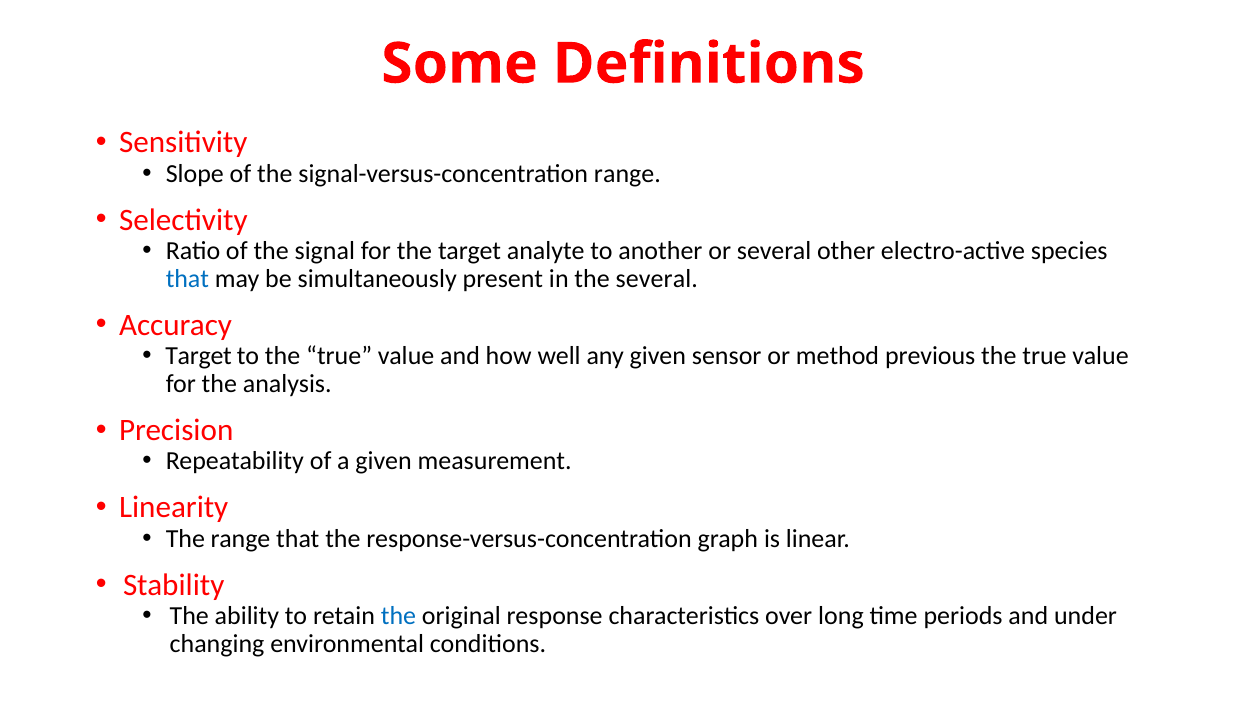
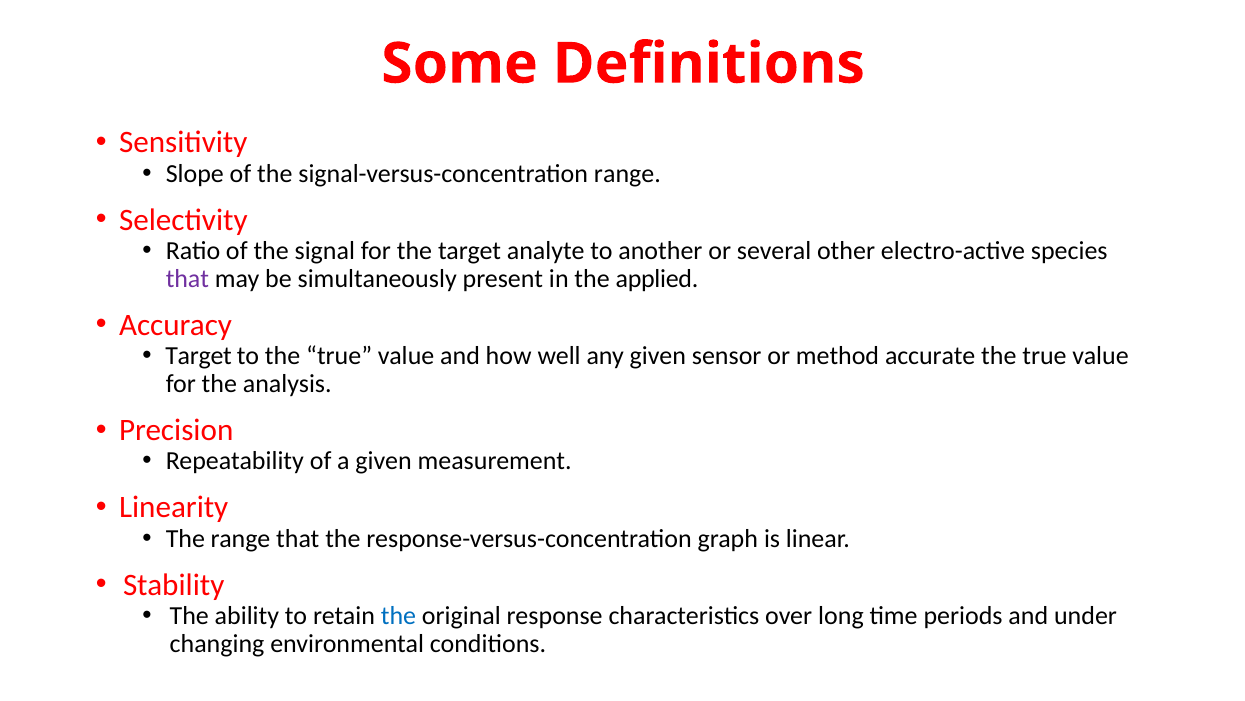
that colour: blue -> purple (187, 278)
the several: several -> applied (657, 278)
previous: previous -> accurate (930, 356)
